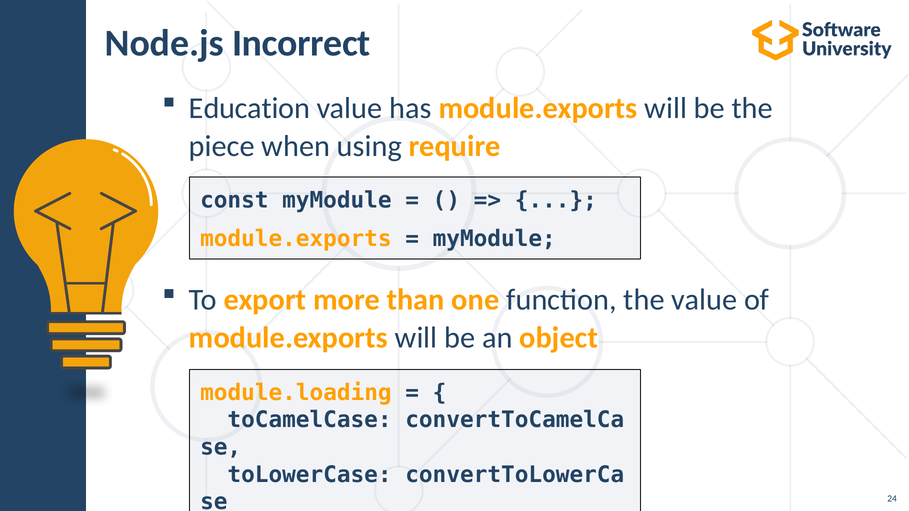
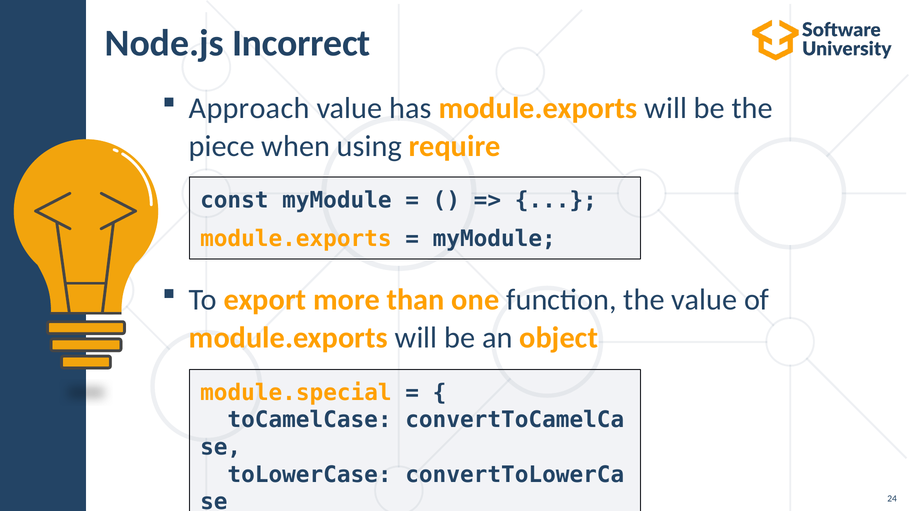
Education: Education -> Approach (249, 108)
module.loading: module.loading -> module.special (296, 393)
